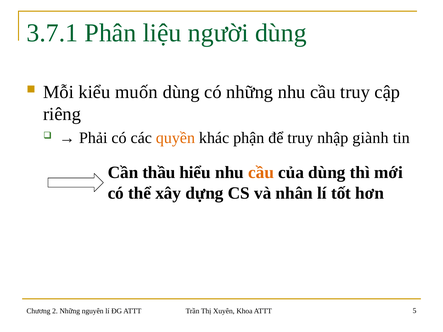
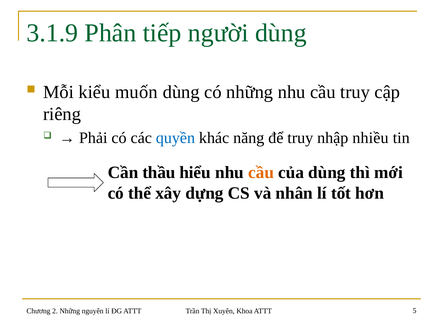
3.7.1: 3.7.1 -> 3.1.9 (52, 33)
liệu: liệu -> tiếp (162, 33)
quyền colour: orange -> blue (175, 138)
phận: phận -> năng (249, 138)
giành: giành -> nhiều (370, 138)
